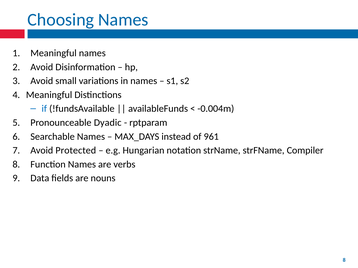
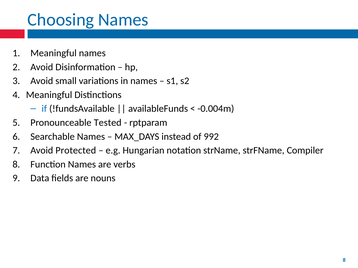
Dyadic: Dyadic -> Tested (108, 123)
961: 961 -> 992 (211, 137)
